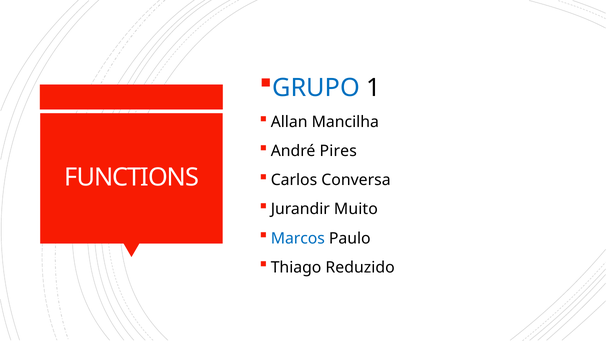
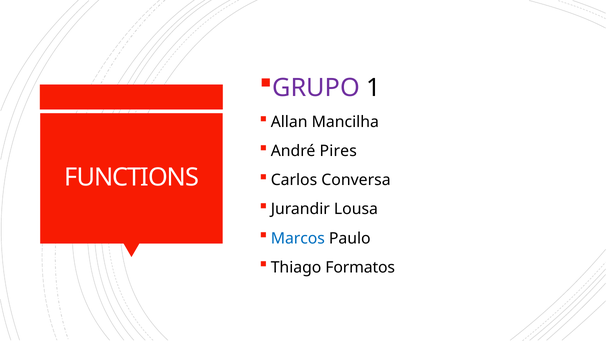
GRUPO colour: blue -> purple (316, 88)
Muito: Muito -> Lousa (356, 210)
Reduzido: Reduzido -> Formatos (360, 268)
